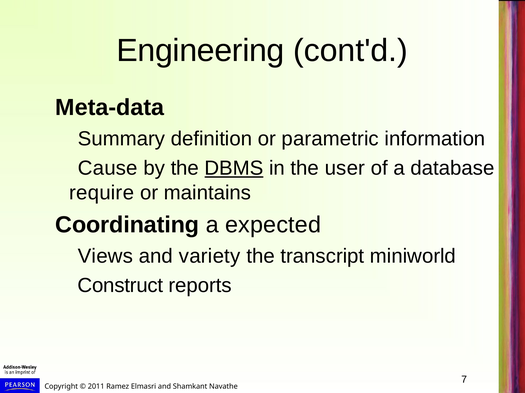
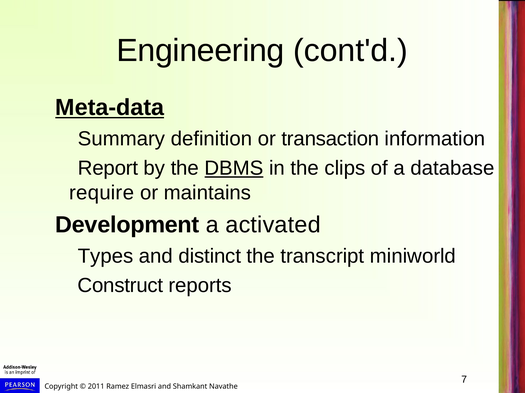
Meta-data underline: none -> present (110, 108)
parametric: parametric -> transaction (330, 139)
Cause: Cause -> Report (108, 169)
user: user -> clips (345, 169)
Coordinating: Coordinating -> Development (127, 225)
expected: expected -> activated (273, 225)
Views: Views -> Types (106, 257)
variety: variety -> distinct (210, 257)
